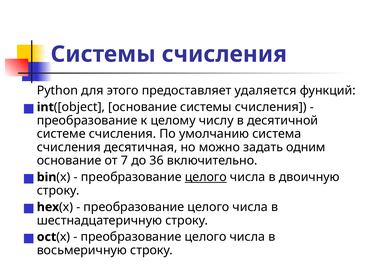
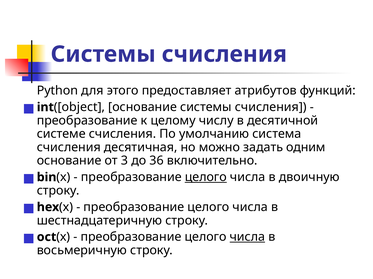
удаляется: удаляется -> атрибутов (266, 91)
7: 7 -> 3 (124, 161)
числа underline: none -> present (247, 238)
